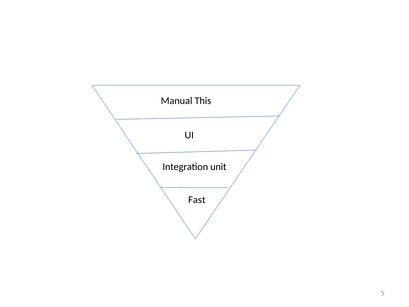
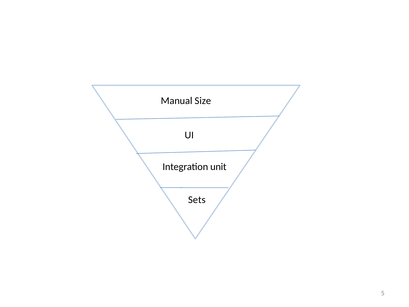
This: This -> Size (203, 101)
Fast: Fast -> Sets (197, 200)
